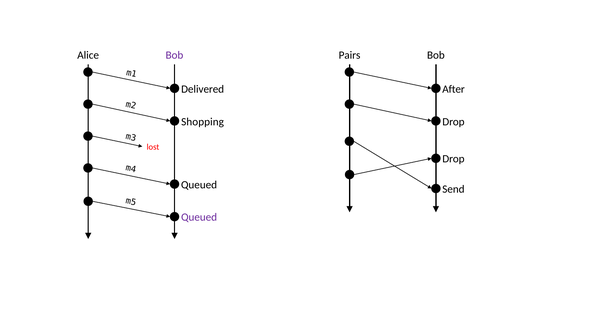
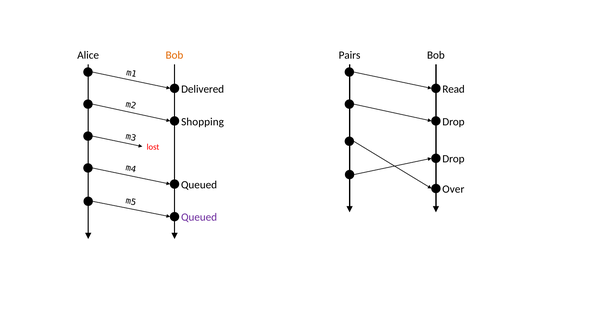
Bob colour: purple -> orange (174, 55)
After: After -> Read (454, 89)
Send: Send -> Over (453, 189)
